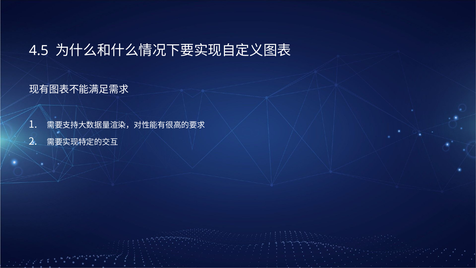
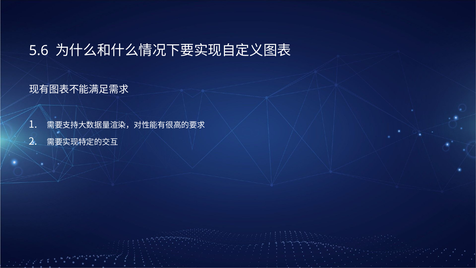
4.5: 4.5 -> 5.6 (39, 50)
